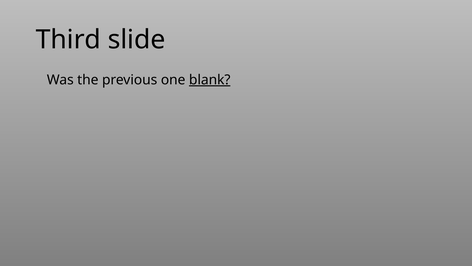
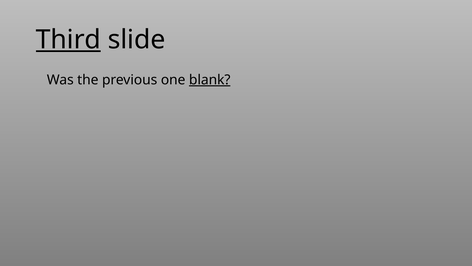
Third underline: none -> present (68, 40)
